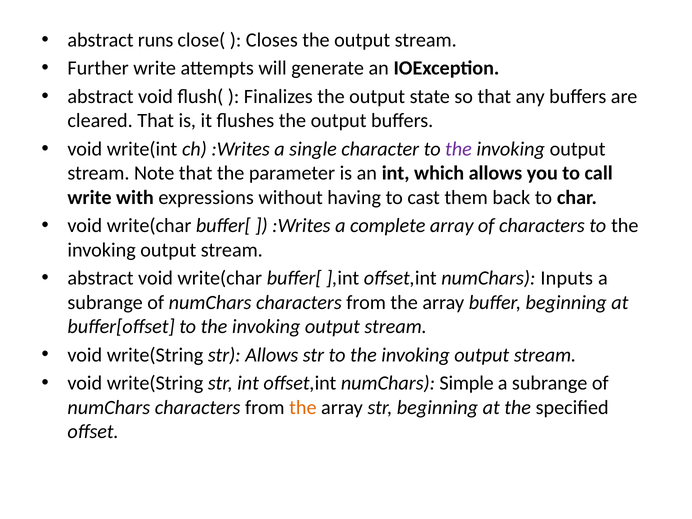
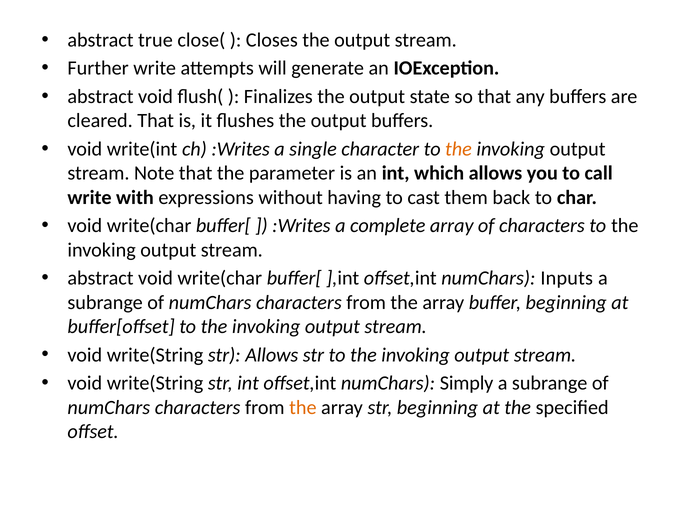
runs: runs -> true (155, 40)
the colour: purple -> orange (458, 149)
Simple: Simple -> Simply (467, 383)
